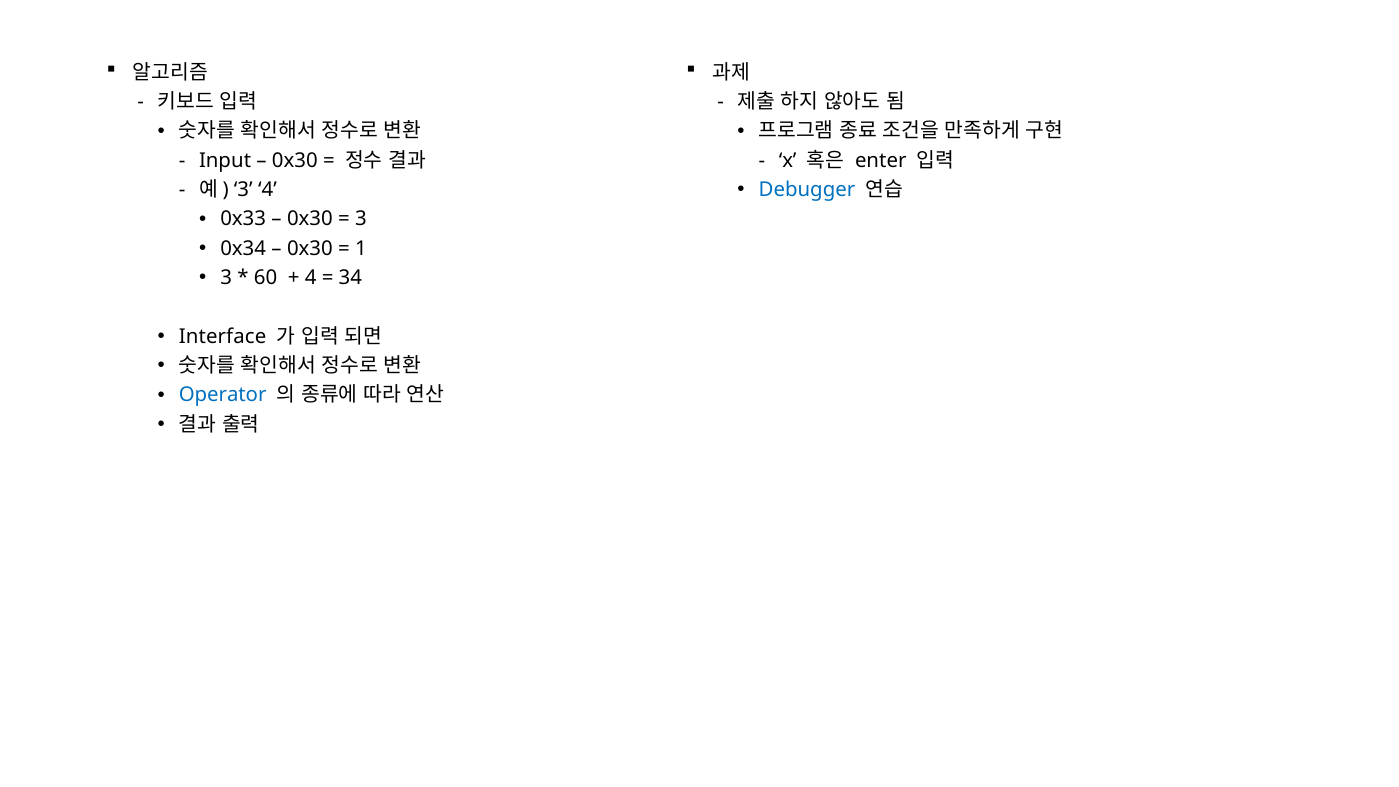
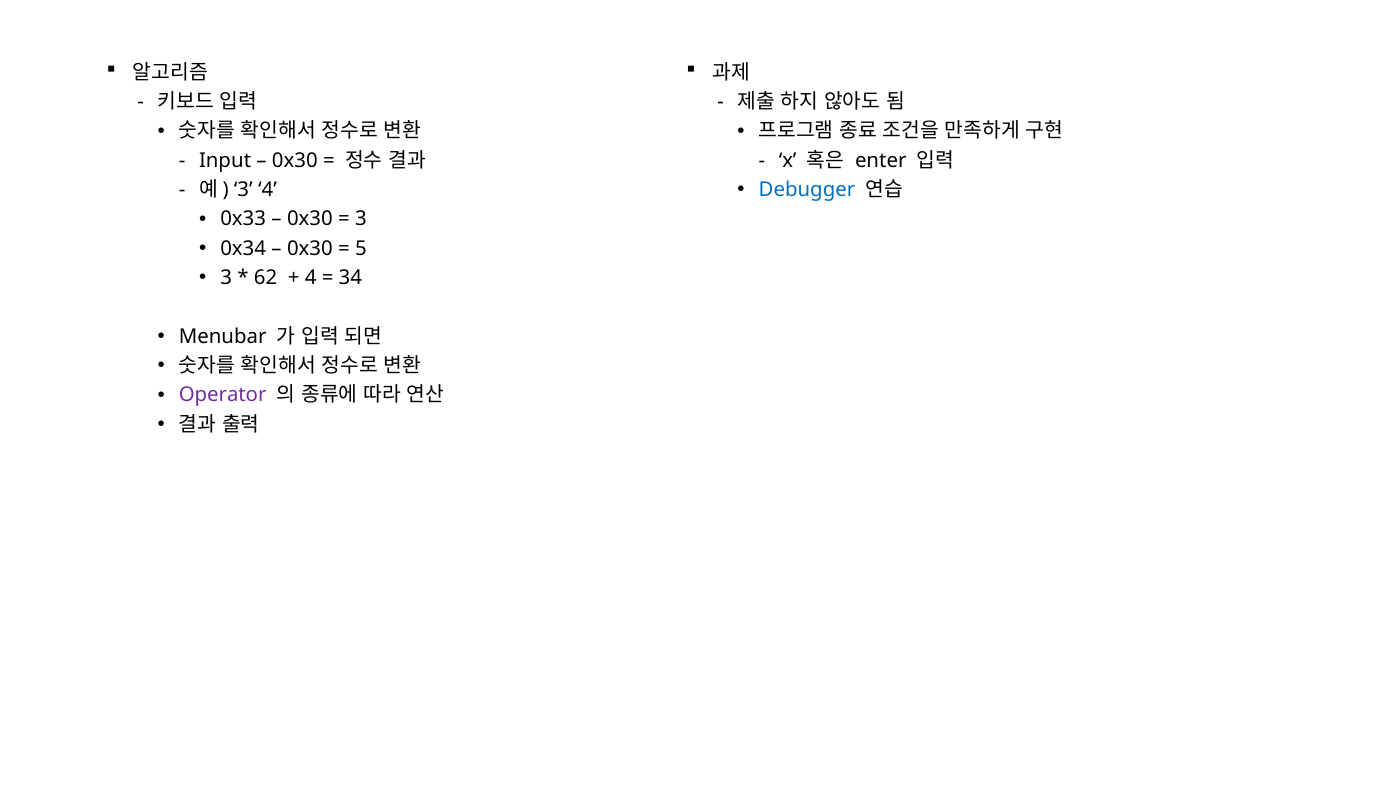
1: 1 -> 5 (361, 249)
60: 60 -> 62 (266, 278)
Interface: Interface -> Menubar (223, 336)
Operator colour: blue -> purple (223, 395)
